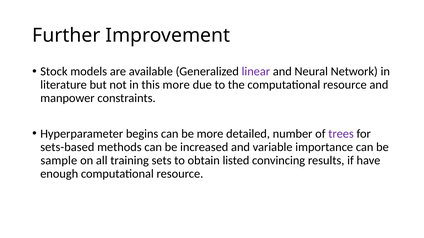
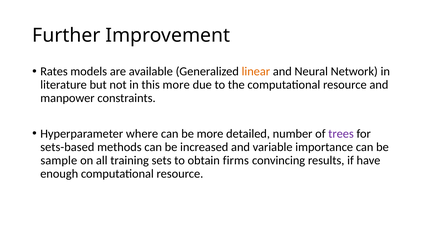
Stock: Stock -> Rates (54, 72)
linear colour: purple -> orange (256, 72)
begins: begins -> where (142, 134)
listed: listed -> firms (236, 161)
